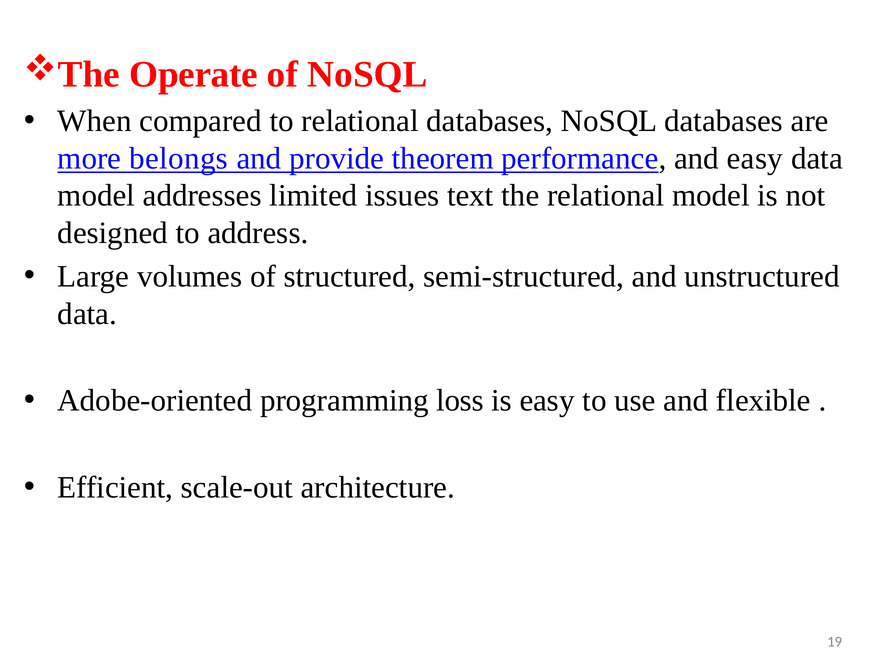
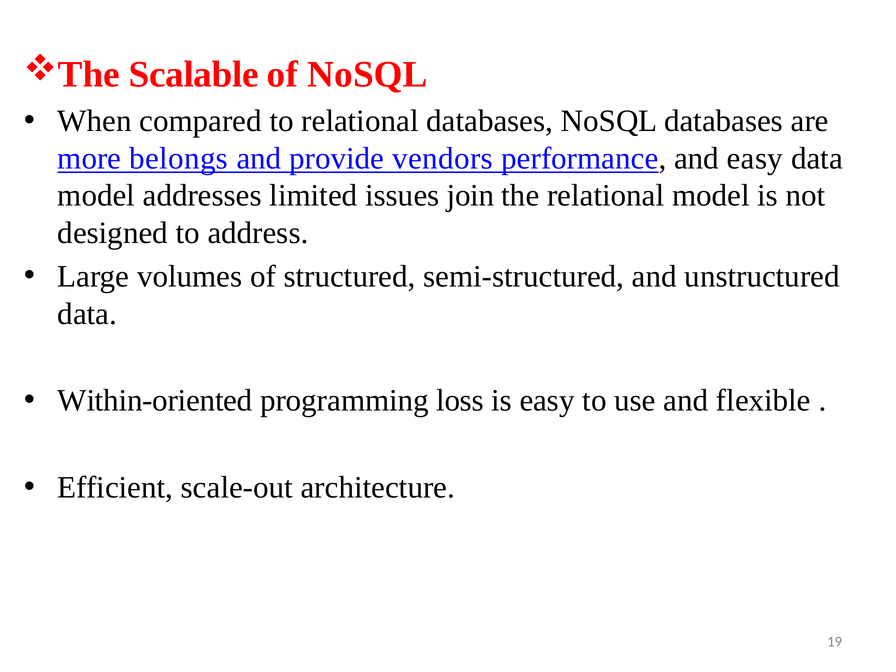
Operate: Operate -> Scalable (194, 74)
theorem: theorem -> vendors (443, 158)
text: text -> join (470, 196)
Adobe-oriented: Adobe-oriented -> Within-oriented (155, 401)
